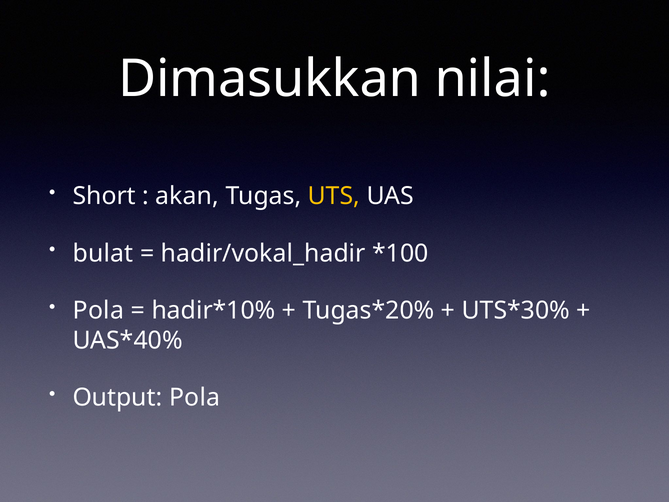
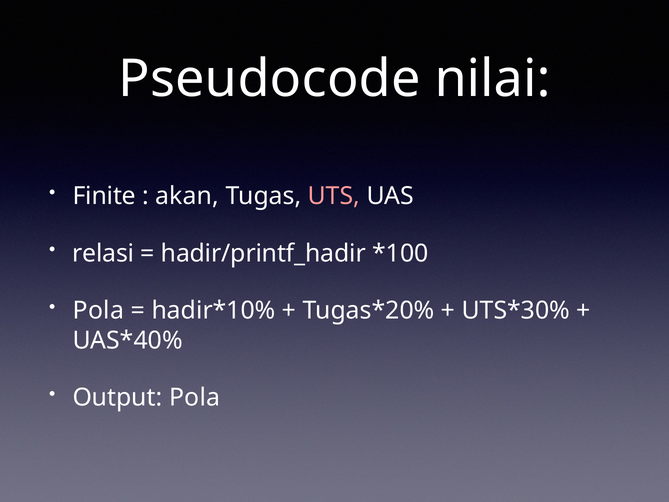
Dimasukkan: Dimasukkan -> Pseudocode (269, 79)
Short: Short -> Finite (104, 196)
UTS colour: yellow -> pink (334, 196)
bulat: bulat -> relasi (103, 253)
hadir/vokal_hadir: hadir/vokal_hadir -> hadir/printf_hadir (263, 253)
